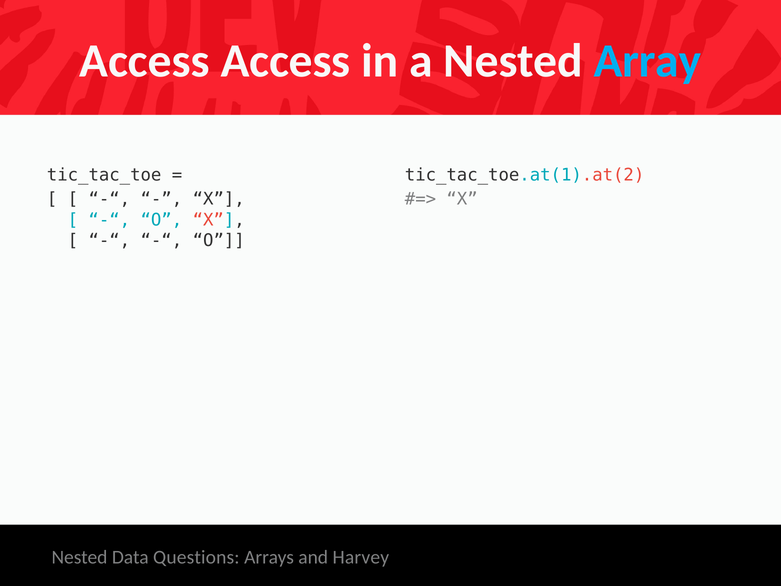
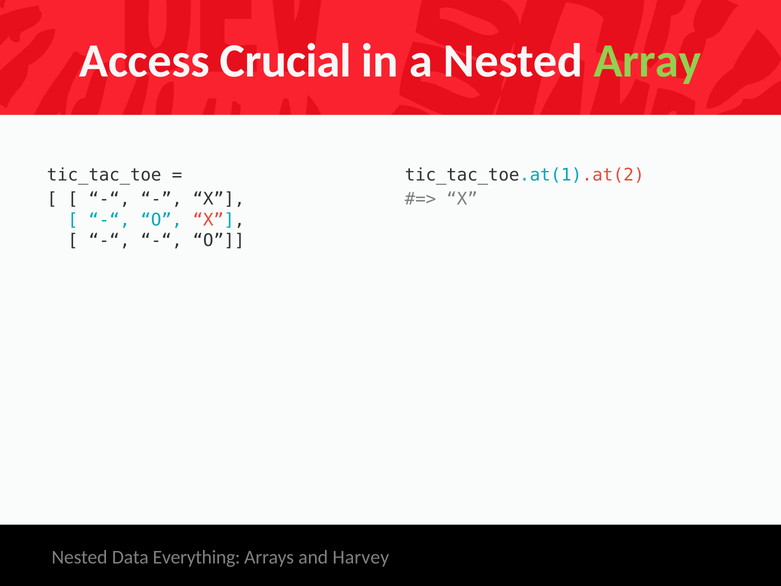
Access Access: Access -> Crucial (286, 61)
Array colour: light blue -> light green (647, 61)
Questions: Questions -> Everything (197, 557)
